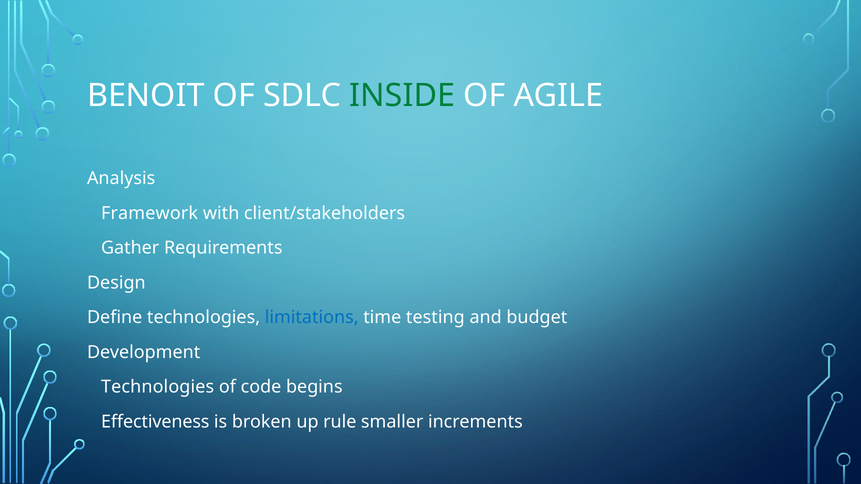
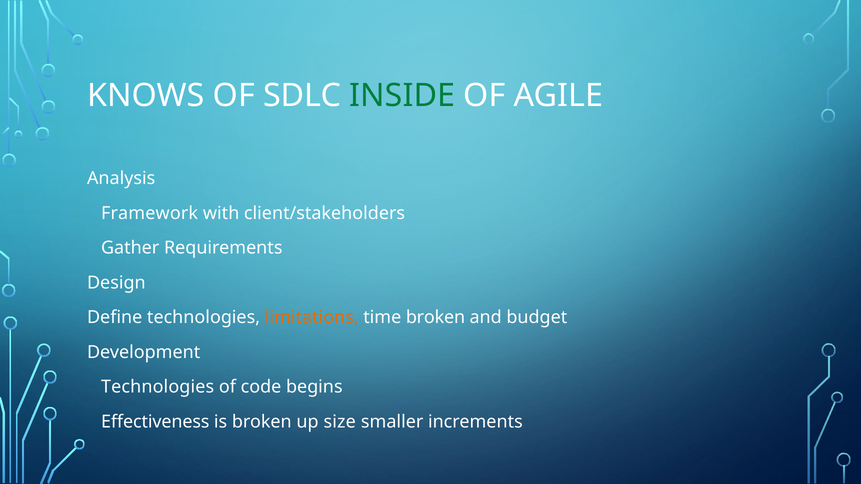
BENOIT: BENOIT -> KNOWS (146, 96)
limitations colour: blue -> orange (312, 318)
time testing: testing -> broken (435, 318)
rule: rule -> size (340, 422)
